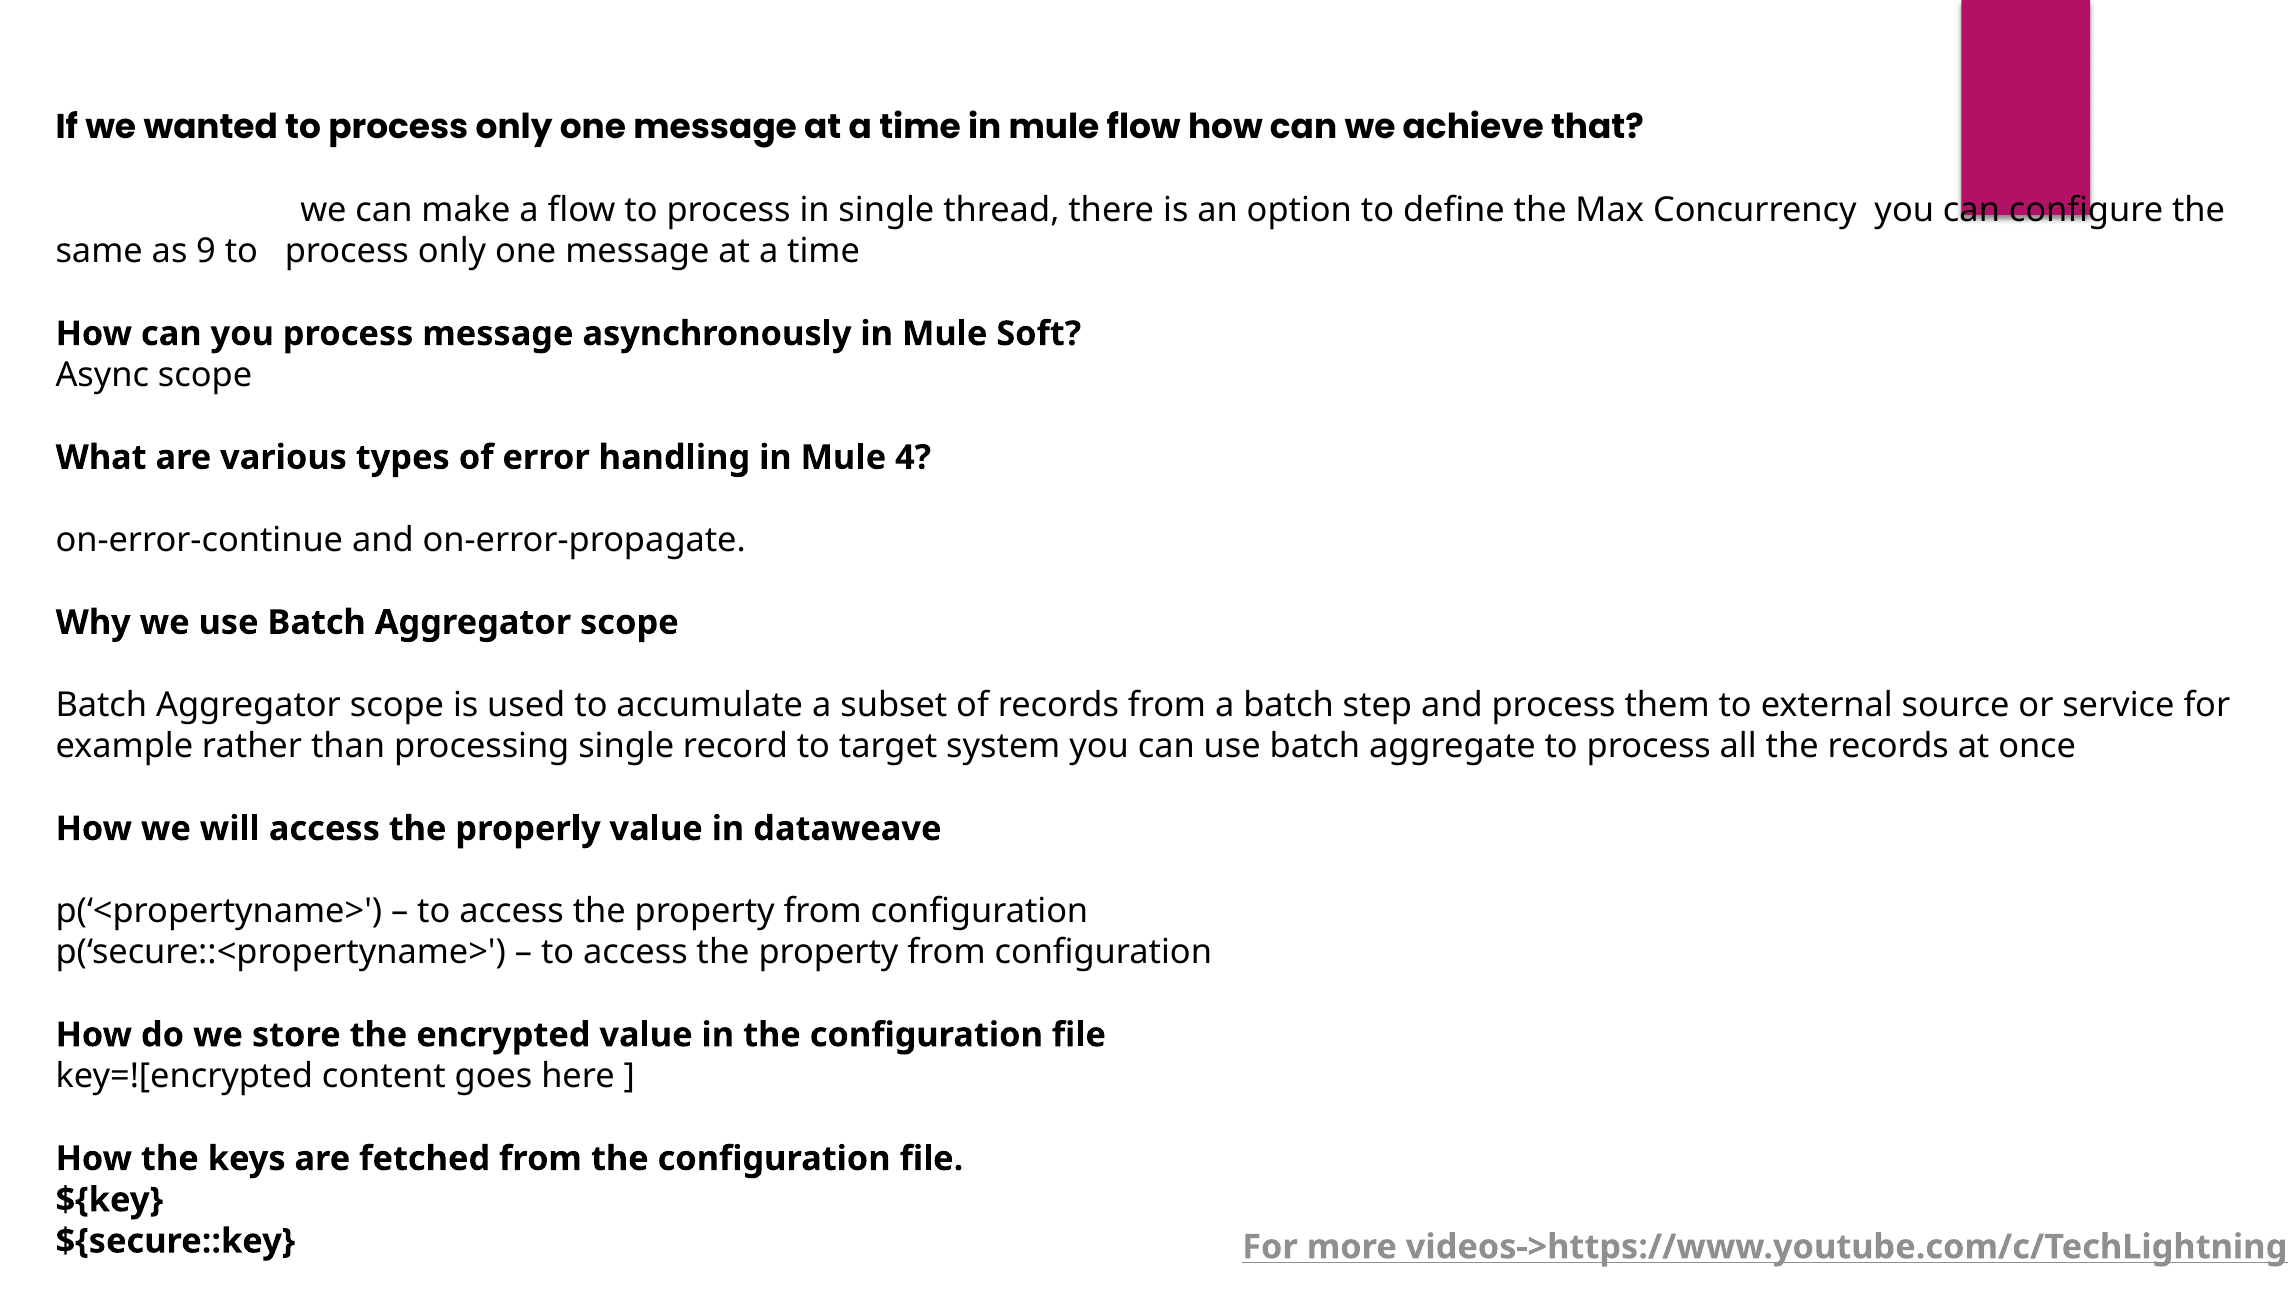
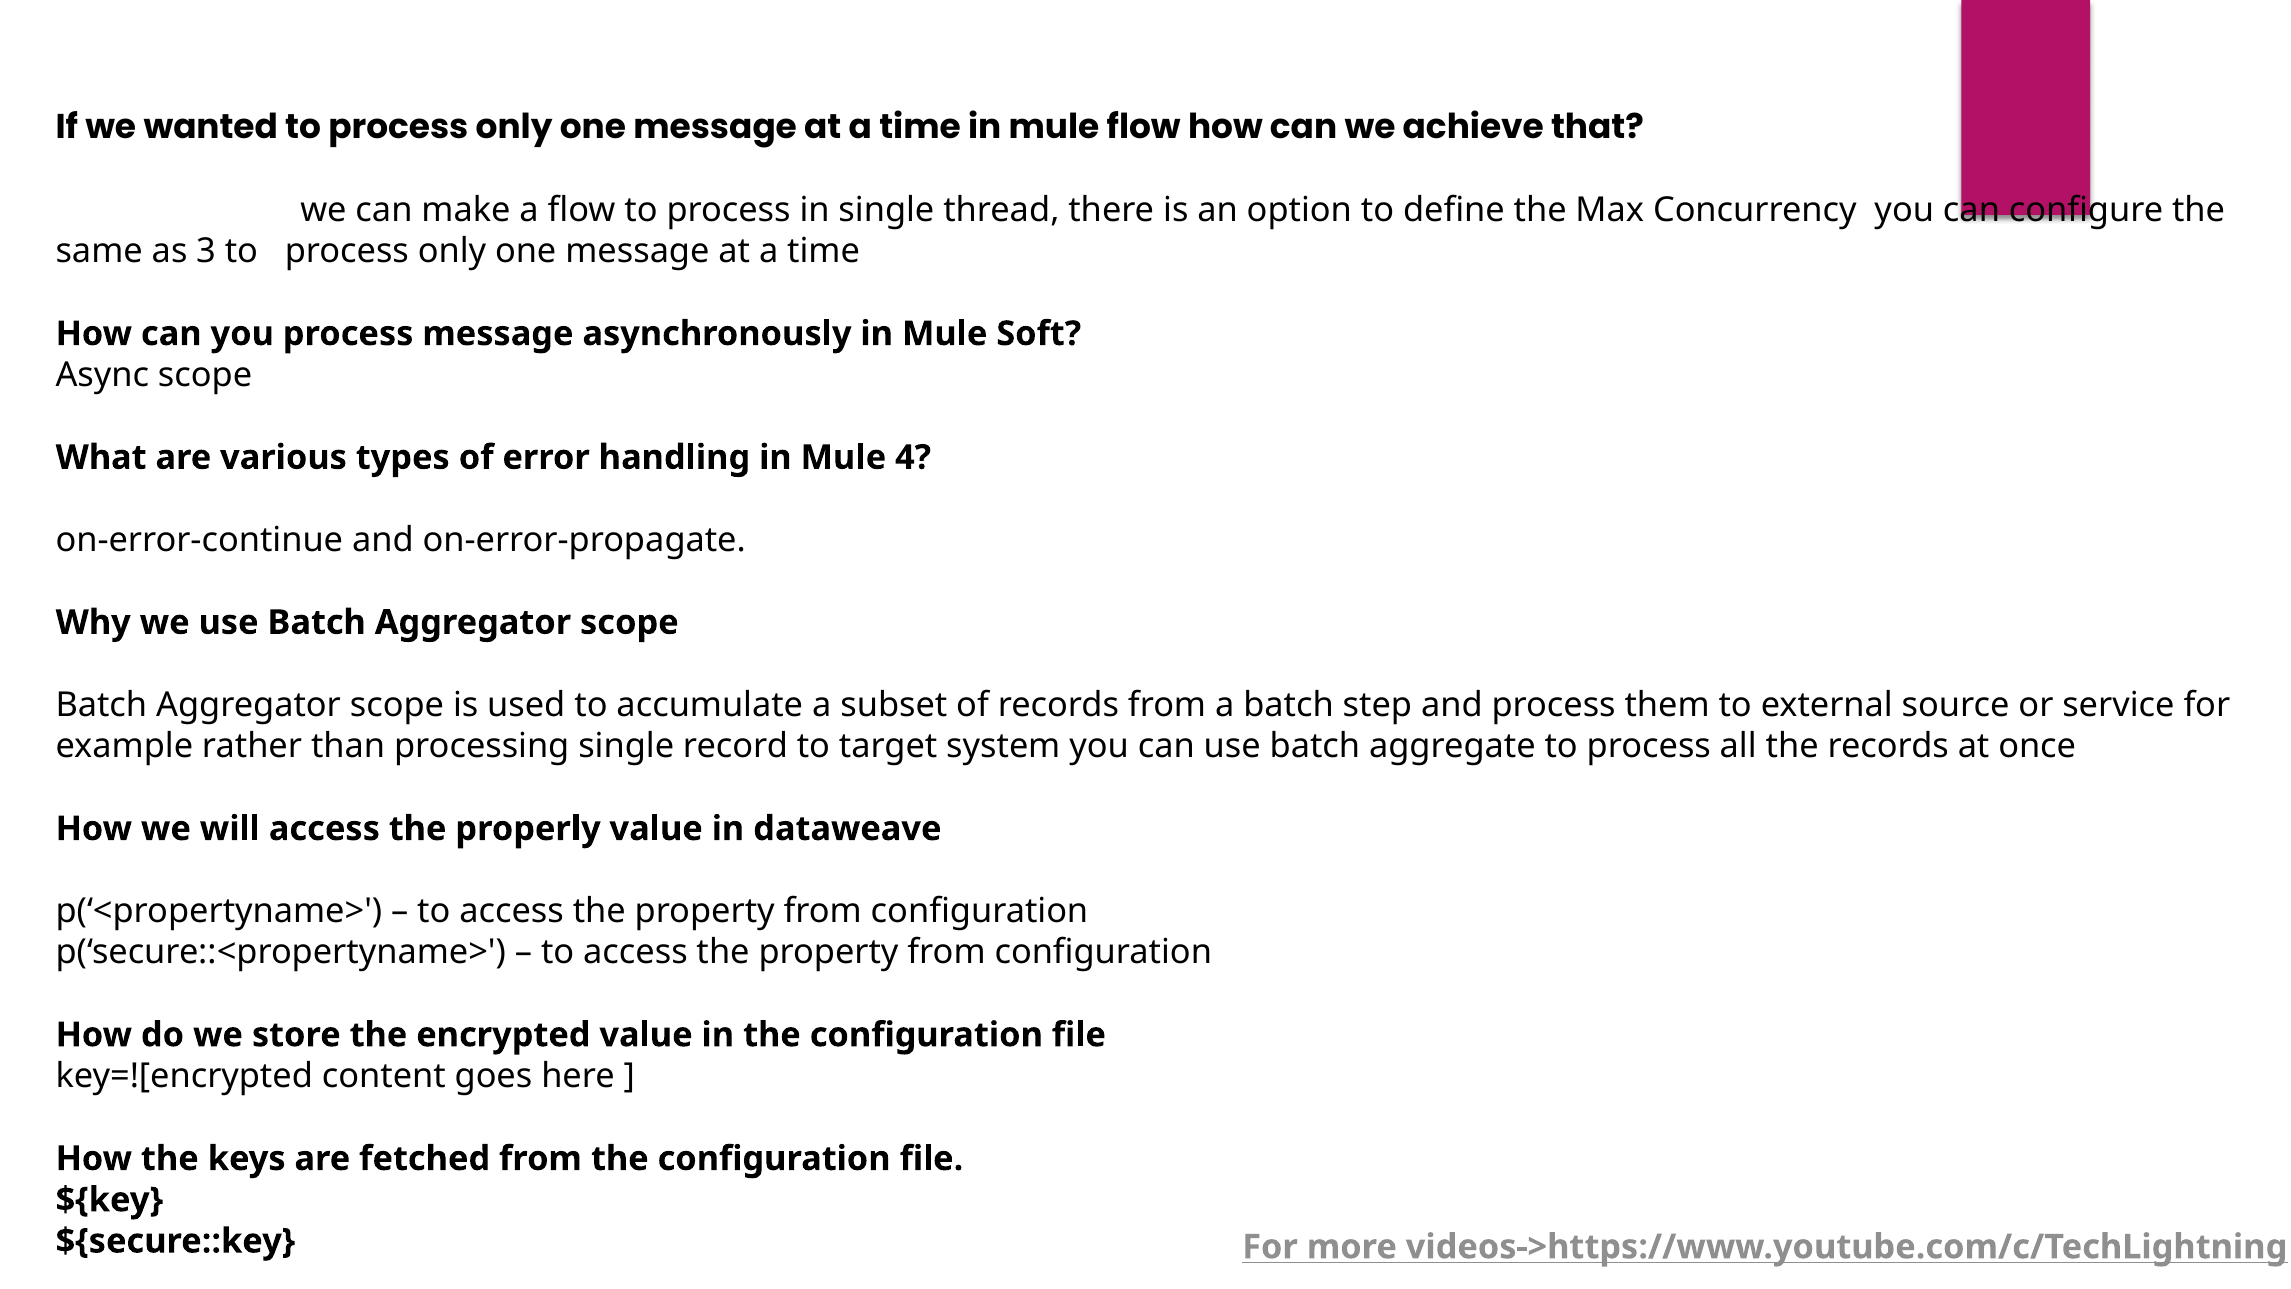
9: 9 -> 3 (206, 251)
